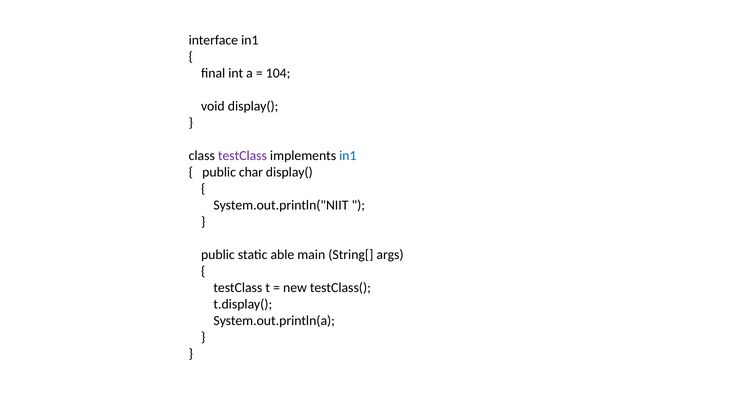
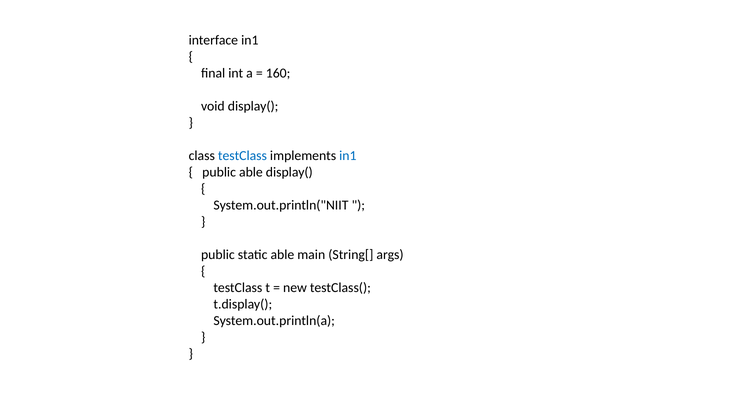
104: 104 -> 160 (278, 73)
testClass colour: purple -> blue (242, 156)
public char: char -> able (251, 172)
